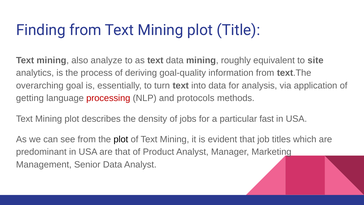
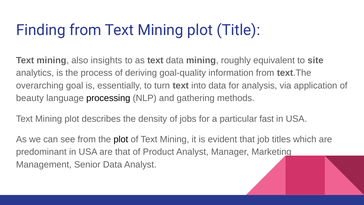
analyze: analyze -> insights (106, 60)
getting: getting -> beauty (30, 98)
processing colour: red -> black (108, 98)
protocols: protocols -> gathering (196, 98)
